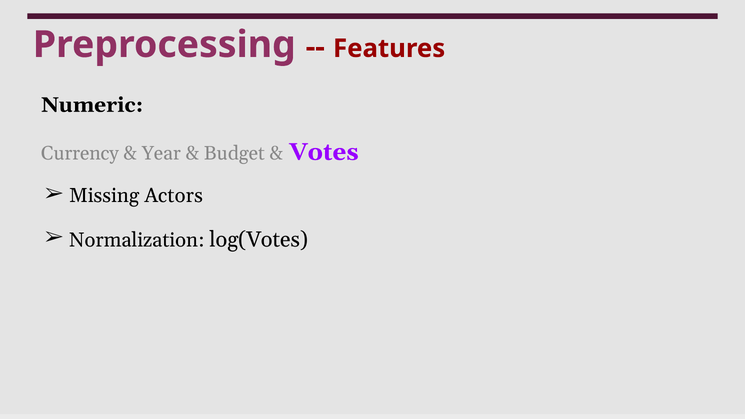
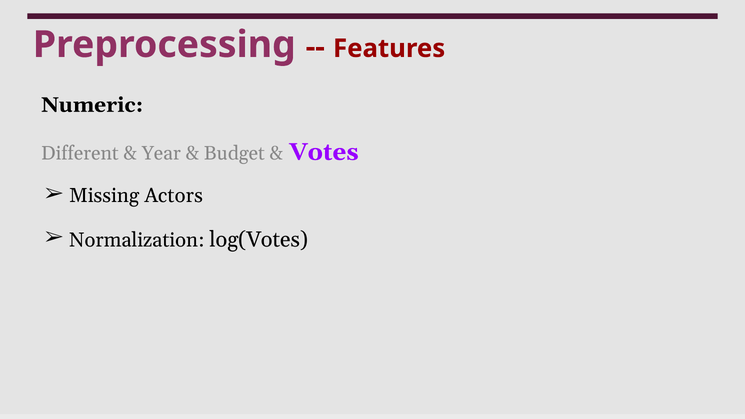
Currency: Currency -> Different (80, 153)
